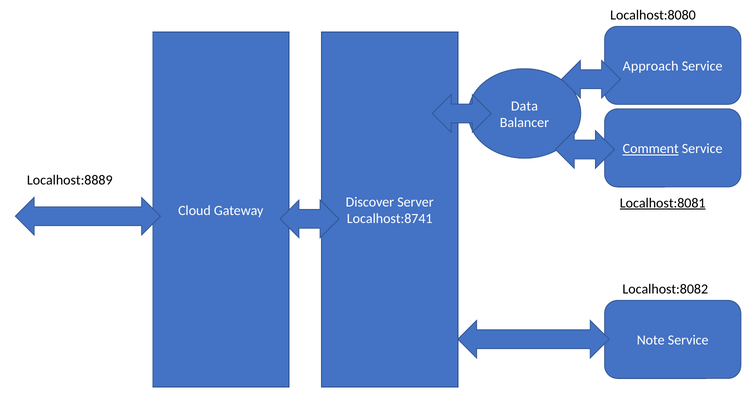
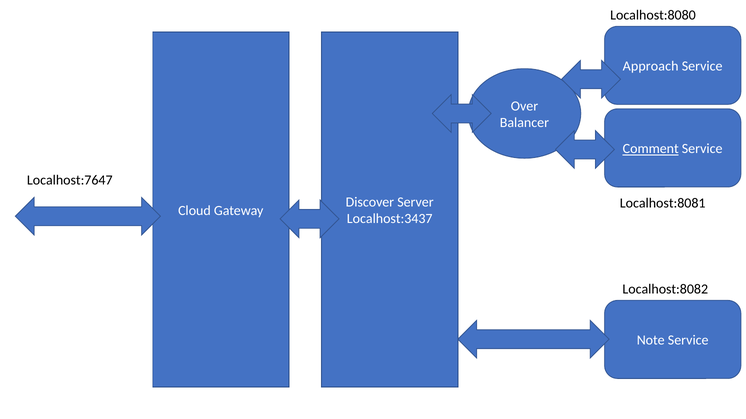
Data: Data -> Over (525, 106)
Localhost:8889: Localhost:8889 -> Localhost:7647 (70, 181)
Localhost:8081 underline: present -> none (663, 203)
Localhost:8741: Localhost:8741 -> Localhost:3437 (390, 219)
